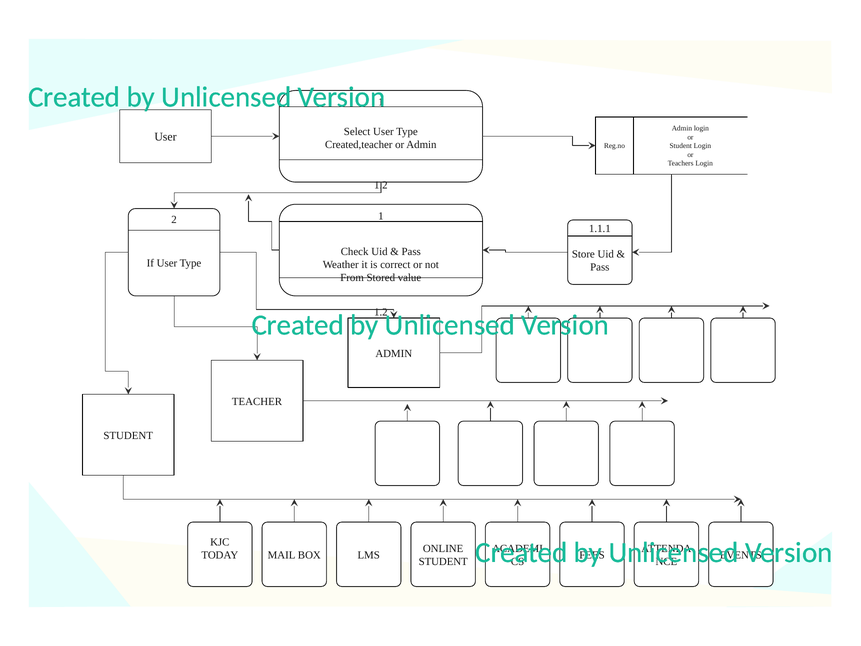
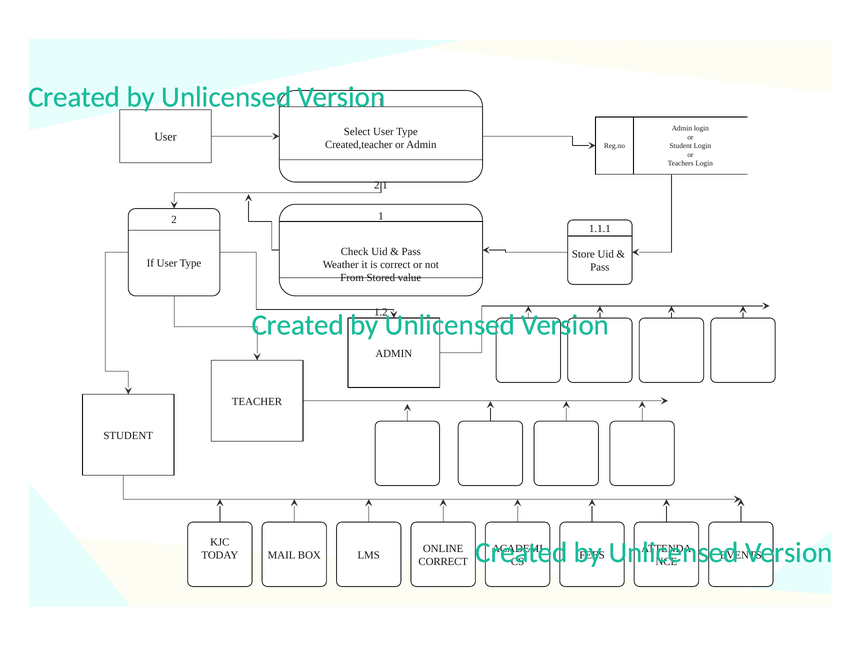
1.2: 1.2 -> 2.1 (381, 185)
STUDENT: STUDENT -> CORRECT (443, 561)
